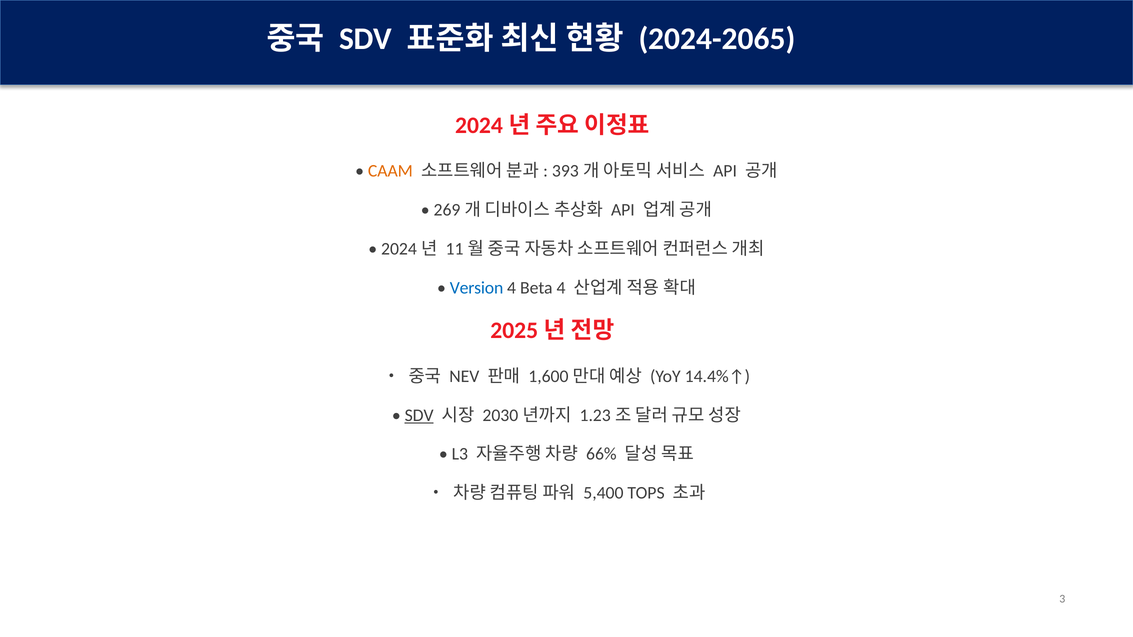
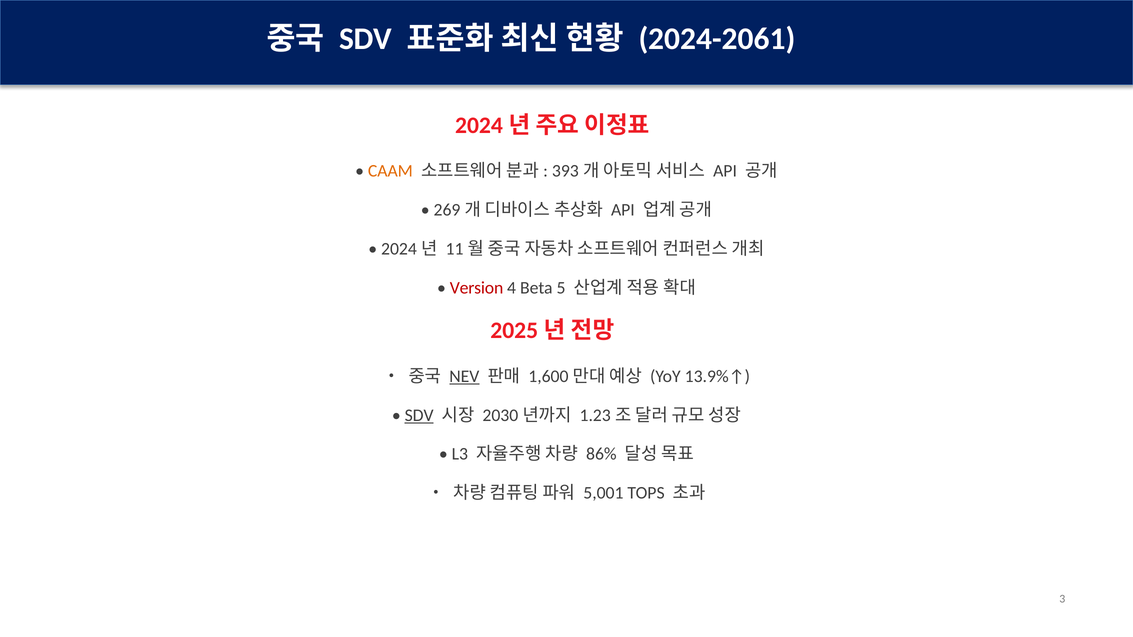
2024-2065: 2024-2065 -> 2024-2061 (717, 39)
Version colour: blue -> red (477, 288)
Beta 4: 4 -> 5 (561, 288)
NEV underline: none -> present (464, 376)
14.4%↑: 14.4%↑ -> 13.9%↑ (717, 376)
66%: 66% -> 86% (601, 454)
5,400: 5,400 -> 5,001 (603, 493)
